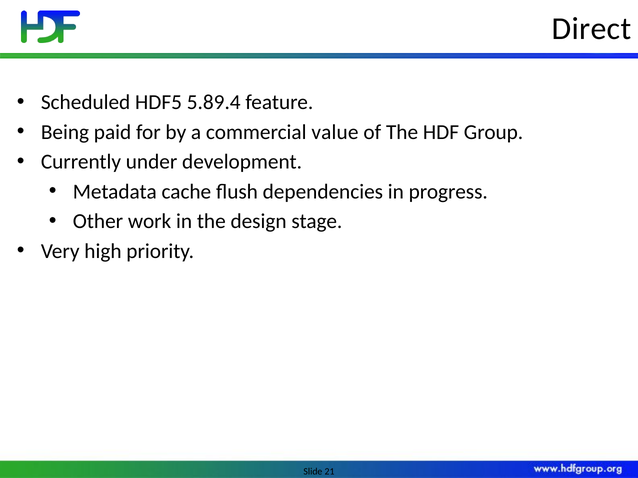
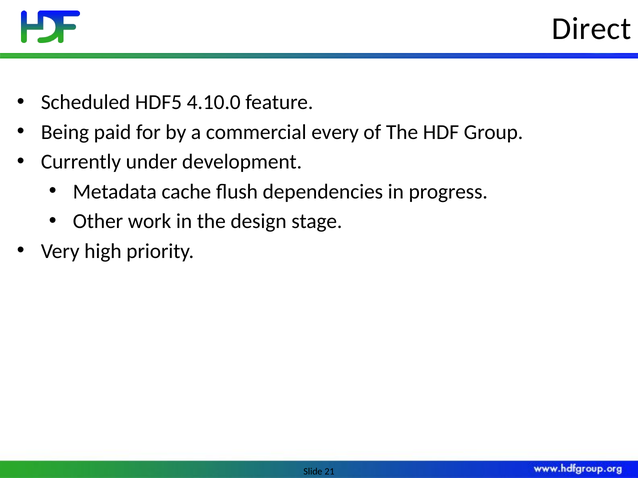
5.89.4: 5.89.4 -> 4.10.0 (214, 103)
value: value -> every (335, 132)
